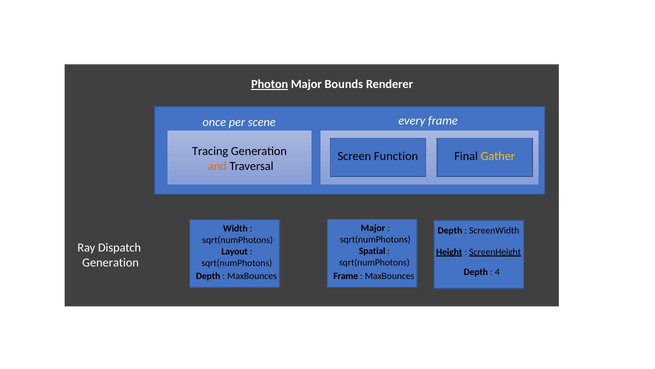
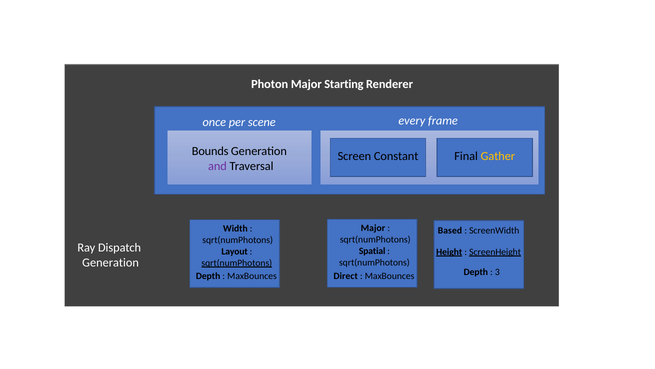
Photon underline: present -> none (270, 84)
Bounds: Bounds -> Starting (344, 84)
Tracing: Tracing -> Bounds (210, 151)
Function: Function -> Constant (396, 156)
and colour: orange -> purple (217, 166)
Depth: Depth -> Based (450, 230)
sqrt(numPhotons underline: none -> present (237, 262)
4: 4 -> 3 (497, 272)
Frame: Frame -> Direct (346, 275)
